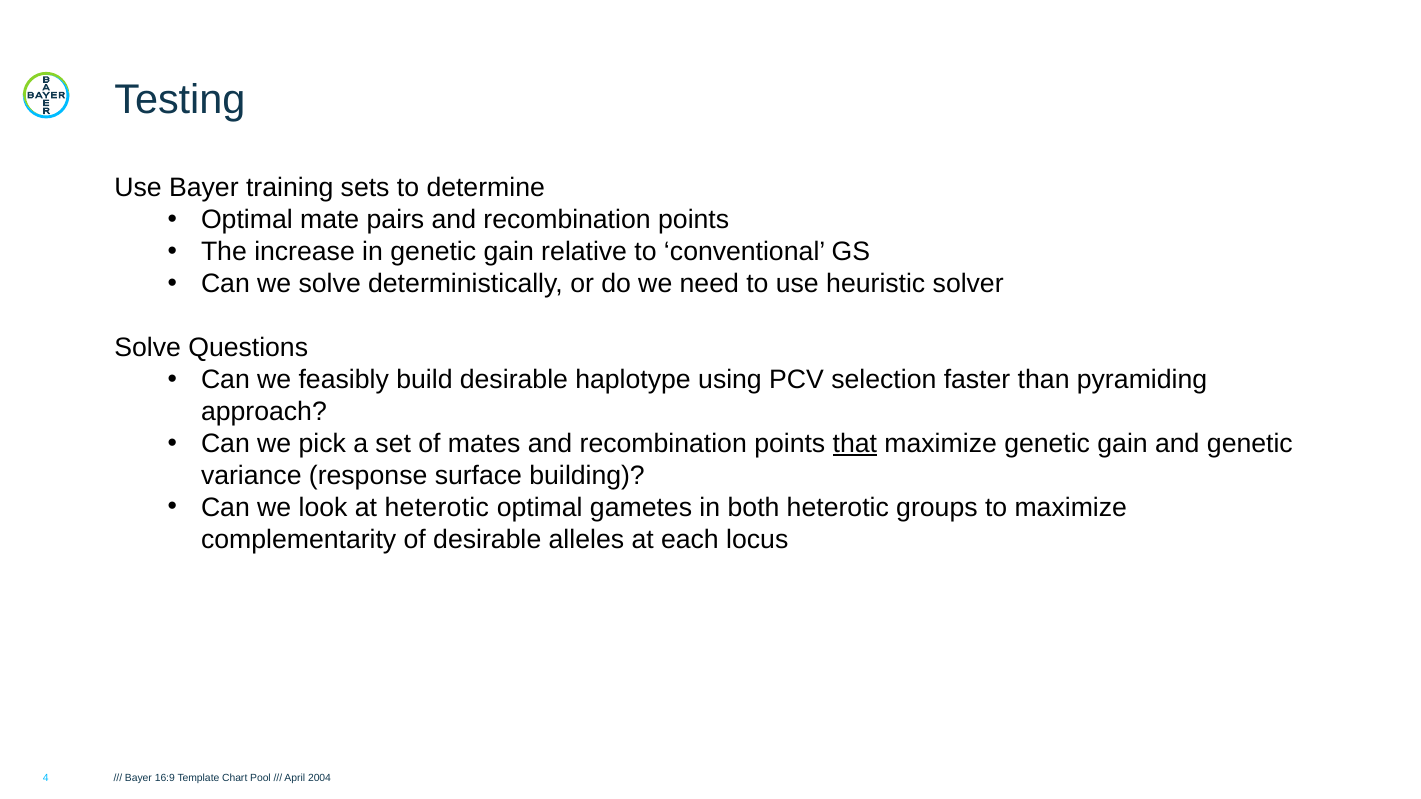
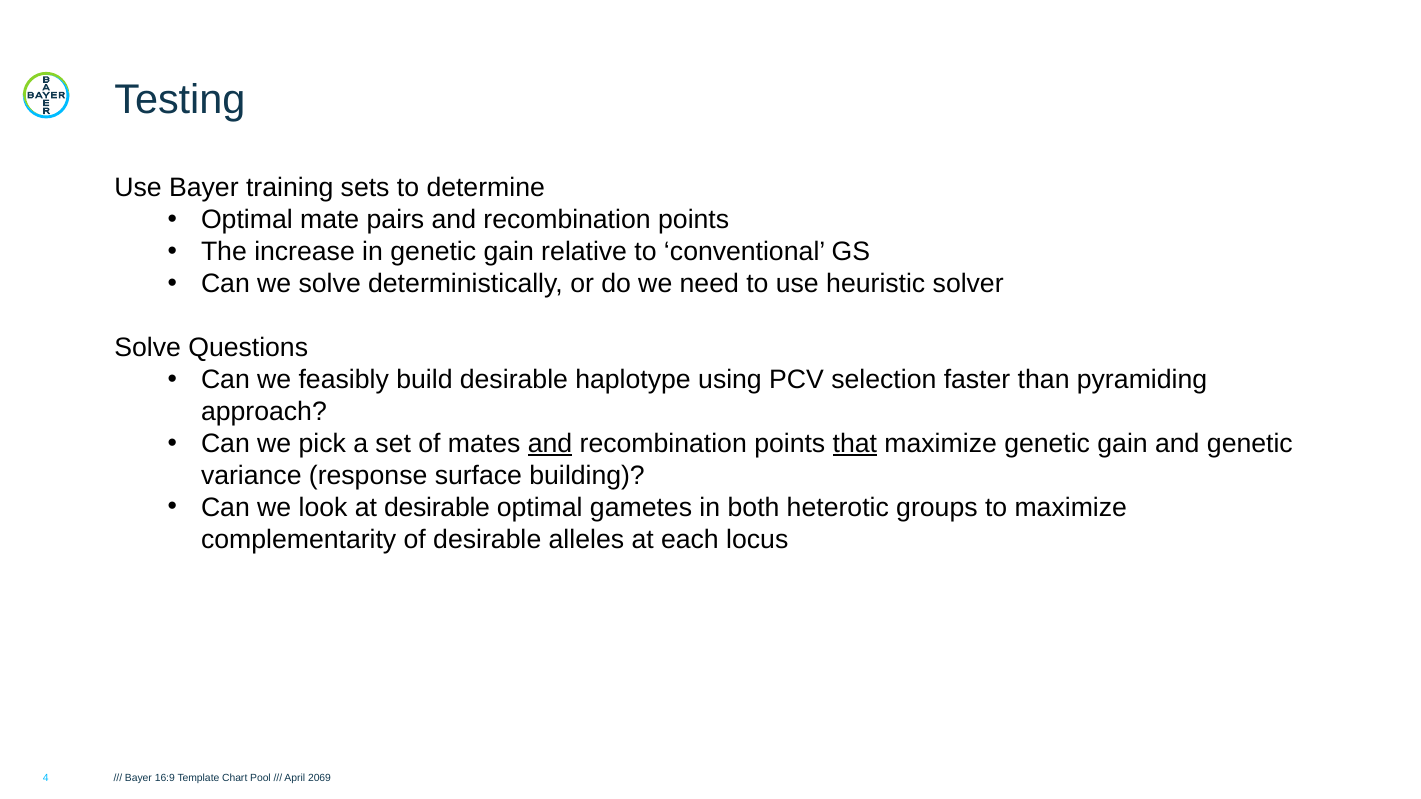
and underline: none -> present (550, 444)
at heterotic: heterotic -> desirable (437, 508)
2004: 2004 -> 2069 (320, 778)
